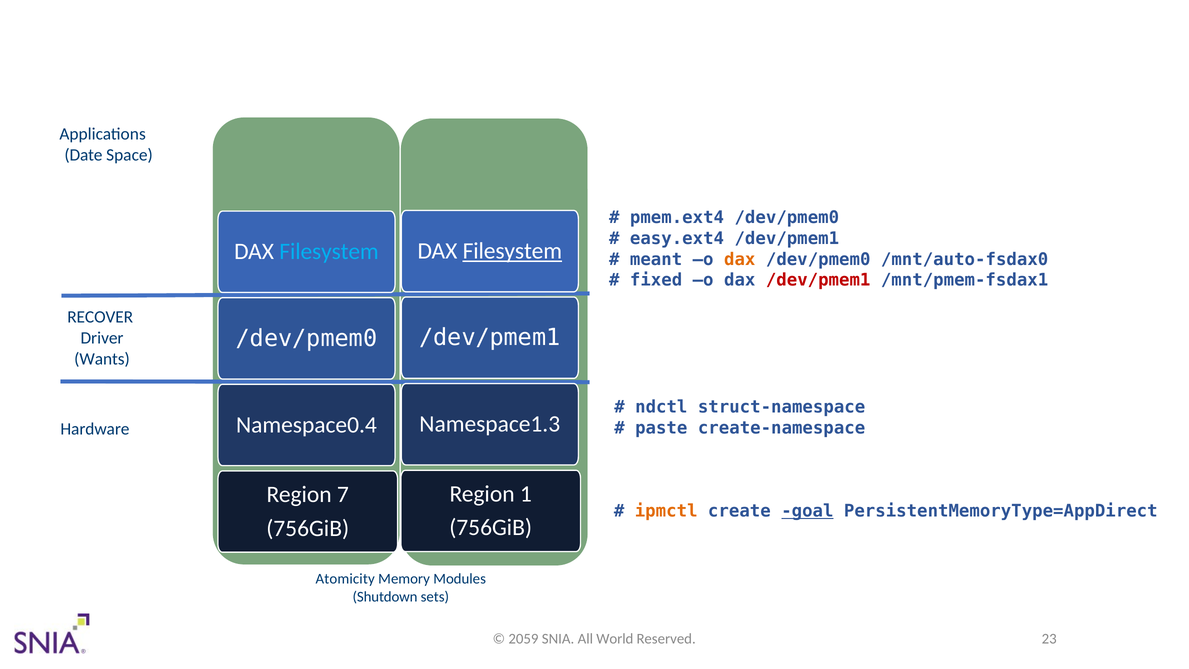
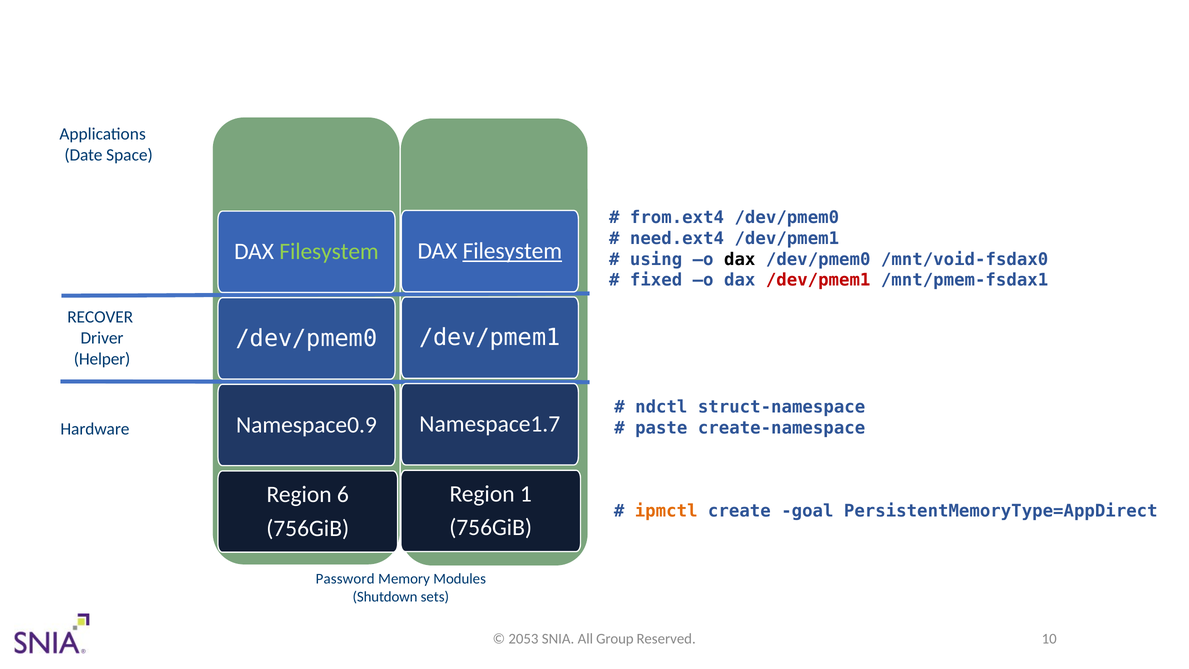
pmem.ext4: pmem.ext4 -> from.ext4 (677, 218)
easy.ext4: easy.ext4 -> need.ext4 (677, 239)
Filesystem colour: light blue -> light green (329, 252)
meant: meant -> using (656, 259)
dax colour: orange -> black (740, 259)
/mnt/auto-fsdax0: /mnt/auto-fsdax0 -> /mnt/void-fsdax0 (965, 259)
Wants: Wants -> Helper (102, 359)
Namespace1.3: Namespace1.3 -> Namespace1.7 (490, 424)
Namespace0.4: Namespace0.4 -> Namespace0.9 (306, 425)
7: 7 -> 6 (343, 494)
goal underline: present -> none (807, 511)
Atomicity: Atomicity -> Password (345, 579)
2059: 2059 -> 2053 (523, 639)
World: World -> Group (615, 639)
23: 23 -> 10 (1049, 639)
